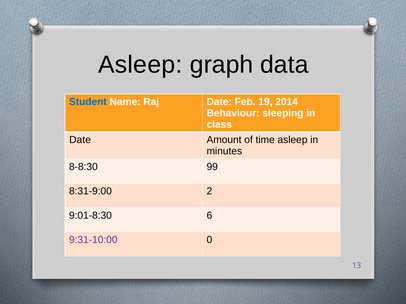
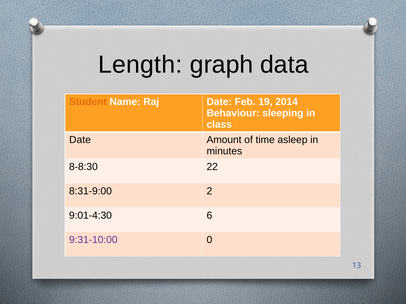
Asleep: Asleep -> Length (140, 65)
Student colour: blue -> orange (88, 102)
99: 99 -> 22 (212, 167)
9:01-8:30: 9:01-8:30 -> 9:01-4:30 (90, 216)
